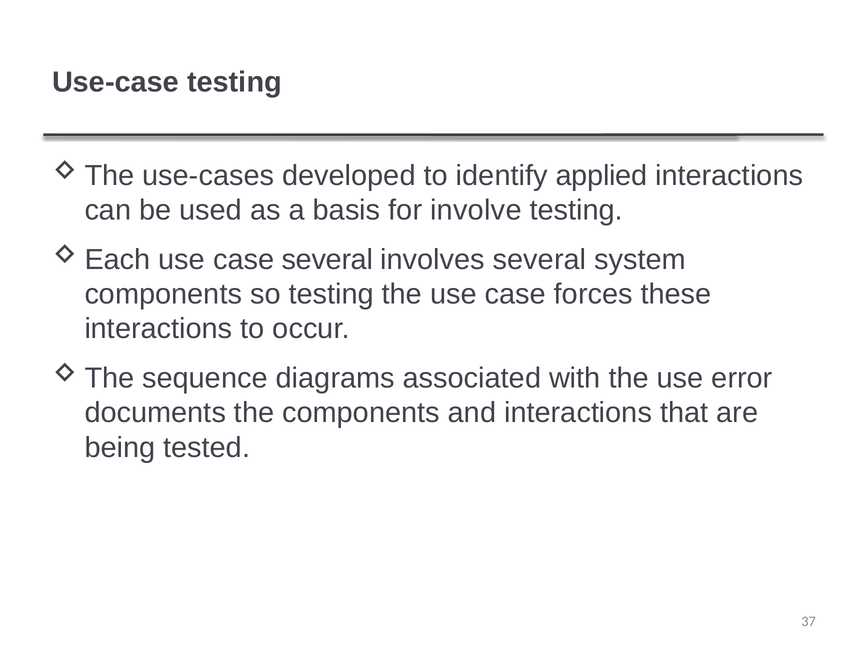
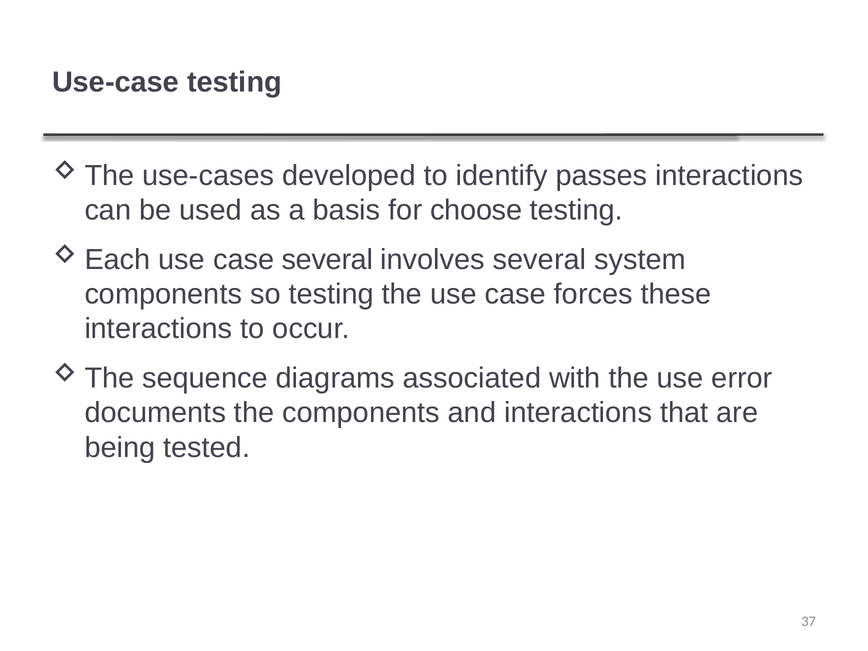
applied: applied -> passes (601, 176)
involve: involve -> choose (476, 210)
